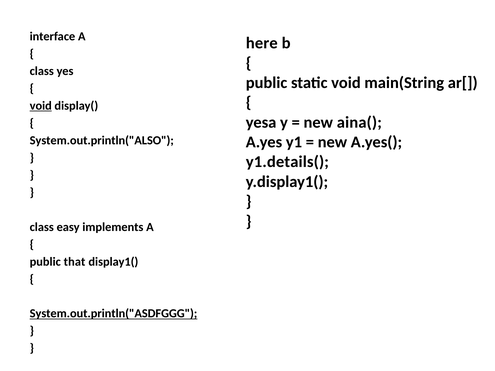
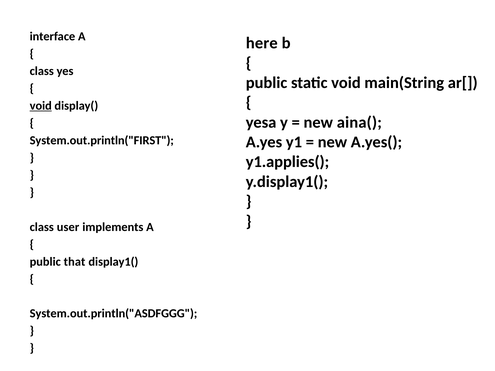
System.out.println("ALSO: System.out.println("ALSO -> System.out.println("FIRST (102, 141)
y1.details(: y1.details( -> y1.applies( (287, 162)
easy: easy -> user (68, 227)
System.out.println("ASDFGGG underline: present -> none (113, 314)
